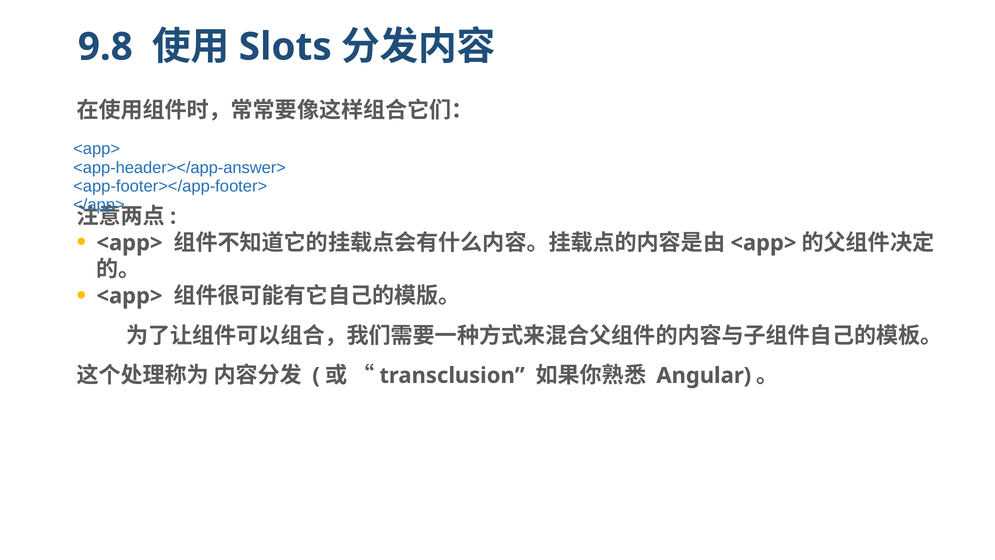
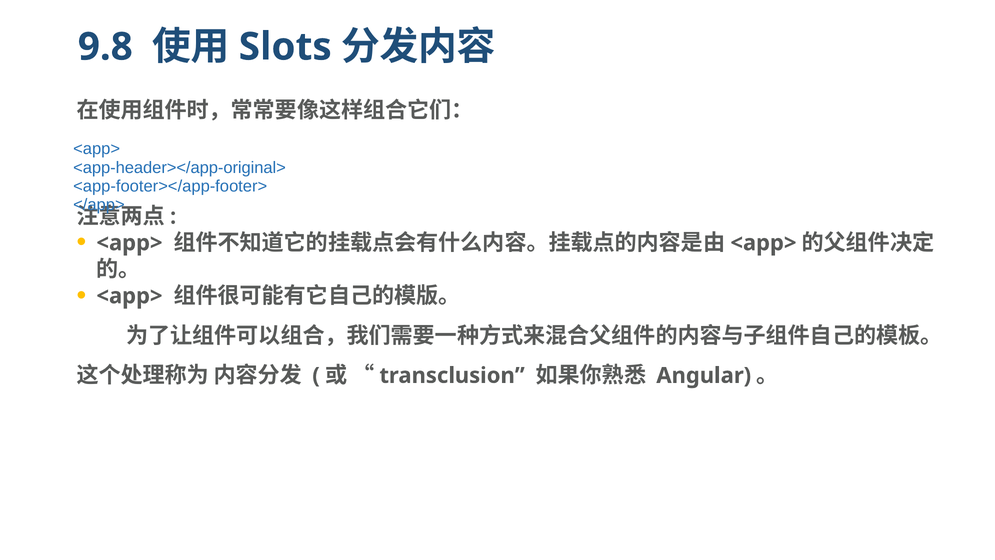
<app-header></app-answer>: <app-header></app-answer> -> <app-header></app-original> (180, 167)
